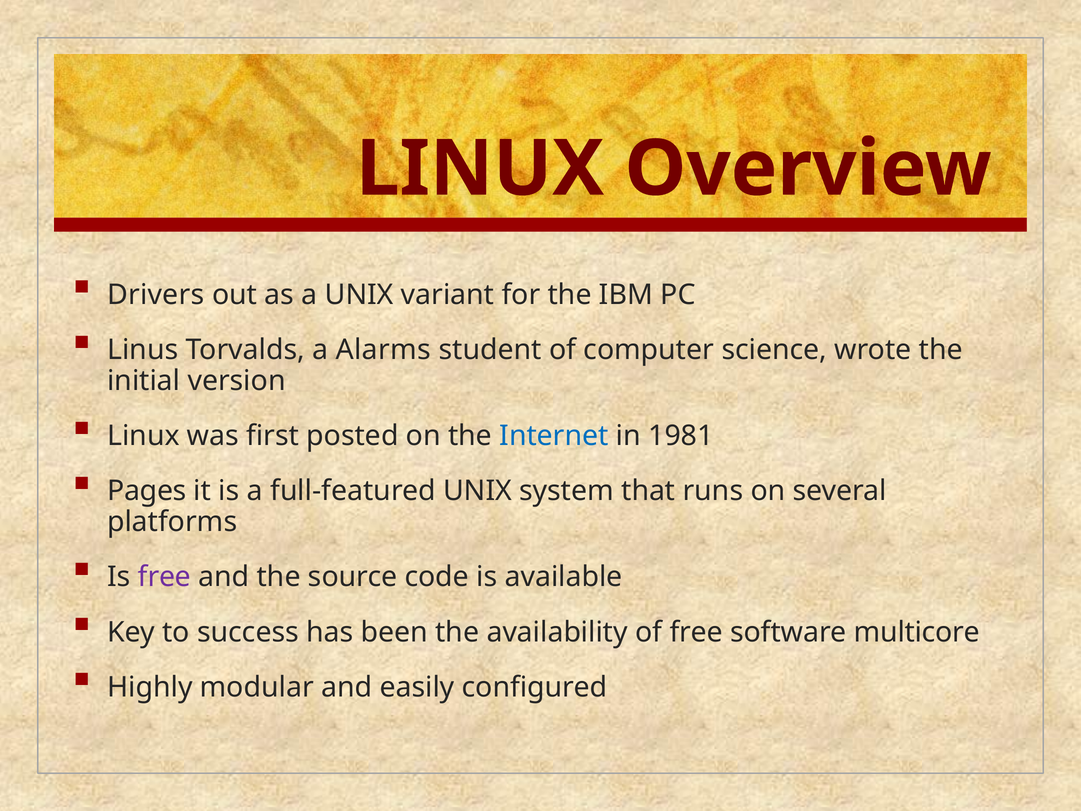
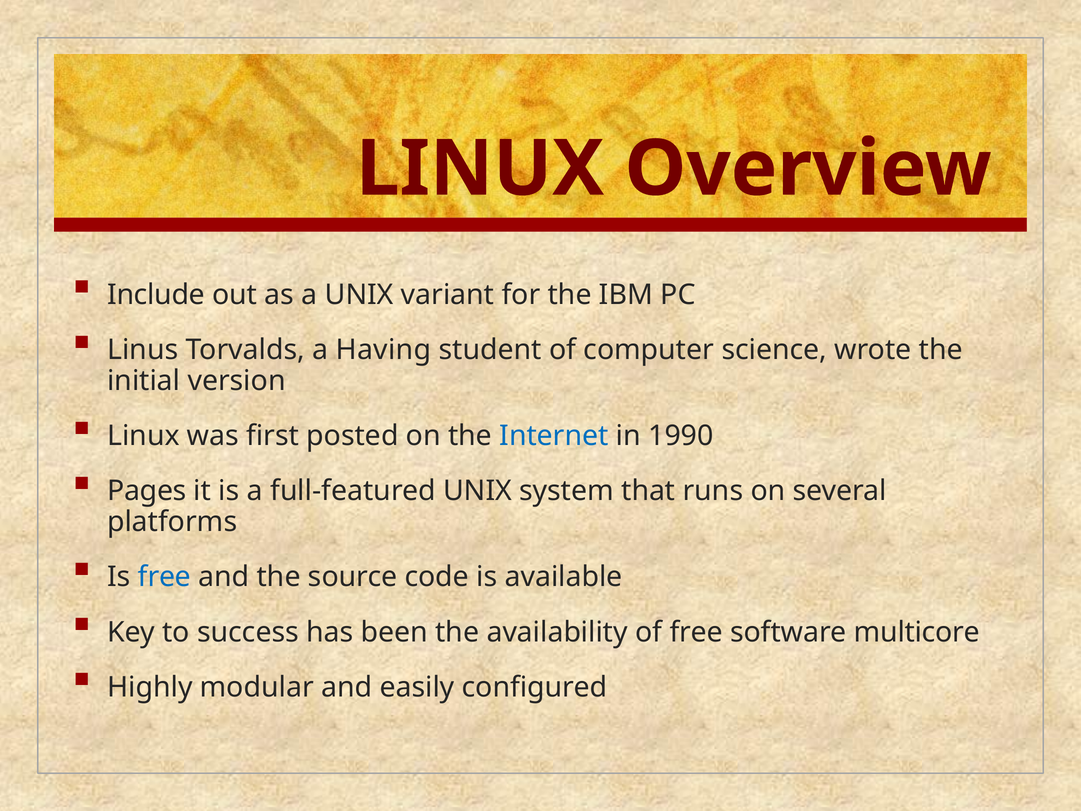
Drivers: Drivers -> Include (156, 295)
Alarms: Alarms -> Having (383, 350)
1981: 1981 -> 1990 (681, 436)
free colour: purple -> blue (164, 577)
